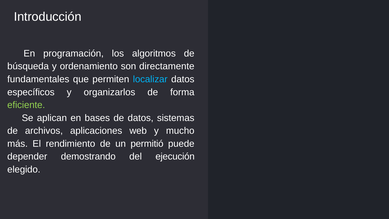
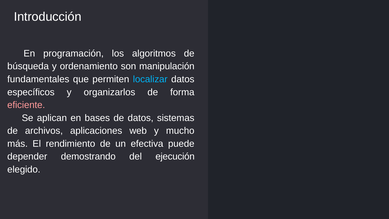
directamente: directamente -> manipulación (167, 66)
eficiente colour: light green -> pink (26, 105)
permitió: permitió -> efectiva (147, 144)
